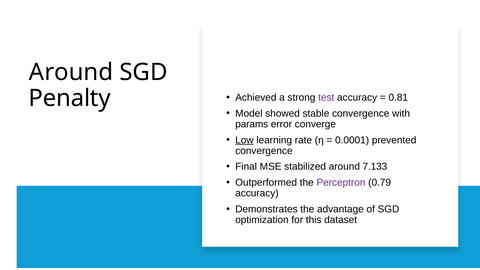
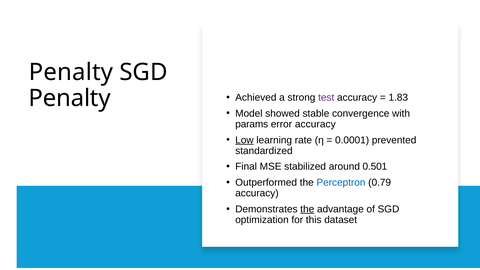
Around: Around -> Penalty (71, 72)
0.81: 0.81 -> 1.83 (398, 98)
error converge: converge -> accuracy (315, 124)
convergence: convergence -> standardized (264, 151)
7.133: 7.133 -> 0.501 (375, 167)
Perceptron colour: purple -> blue (341, 182)
the underline: none -> present (307, 209)
